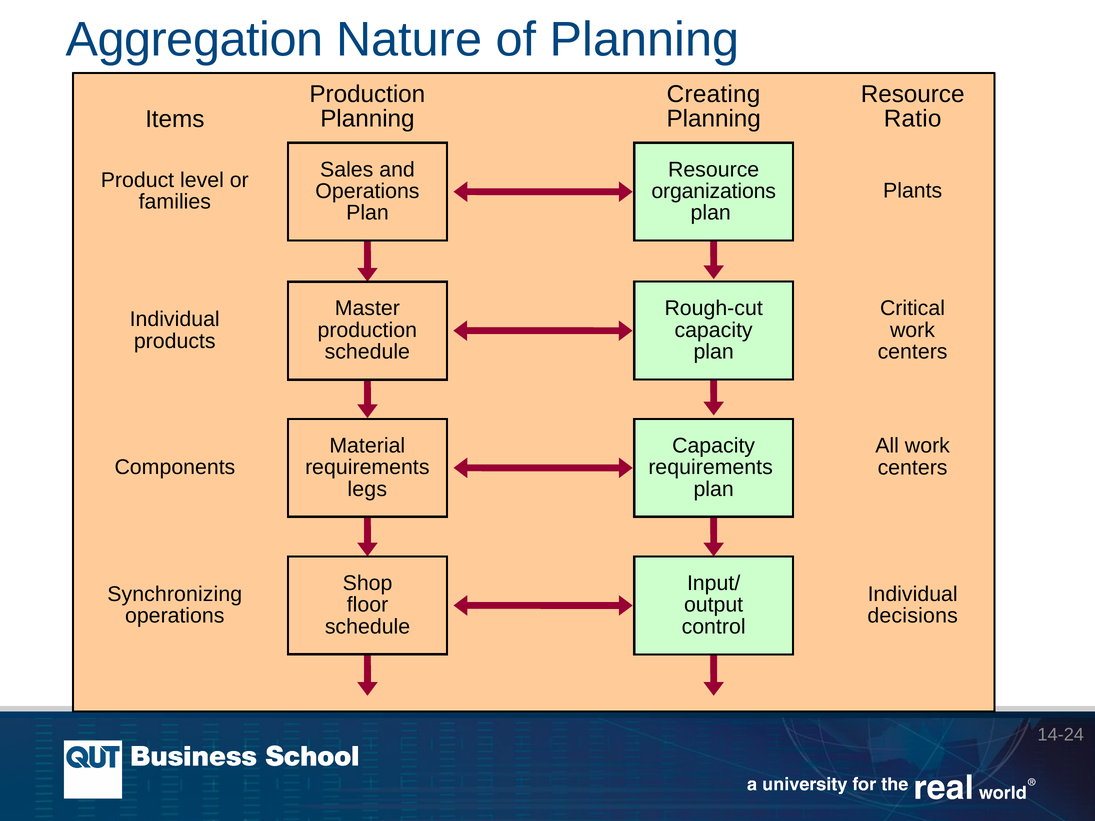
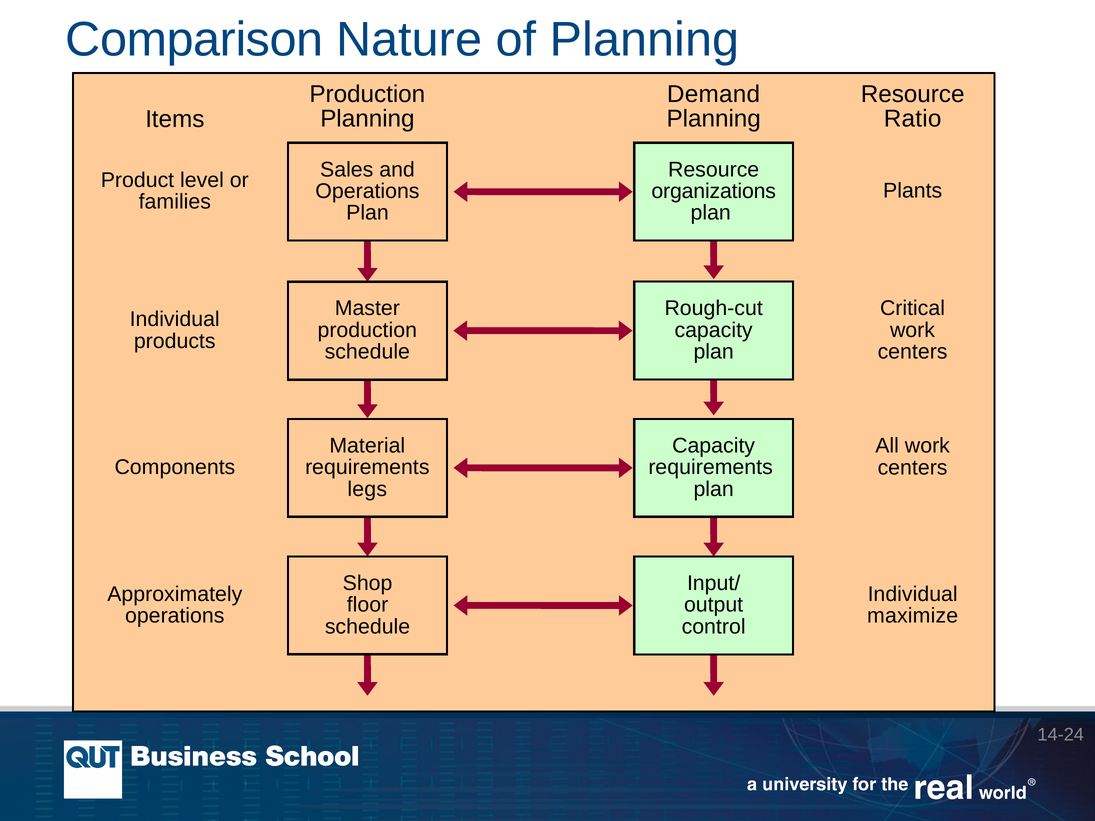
Aggregation: Aggregation -> Comparison (194, 40)
Creating: Creating -> Demand (714, 94)
Synchronizing: Synchronizing -> Approximately (175, 594)
decisions: decisions -> maximize (913, 616)
